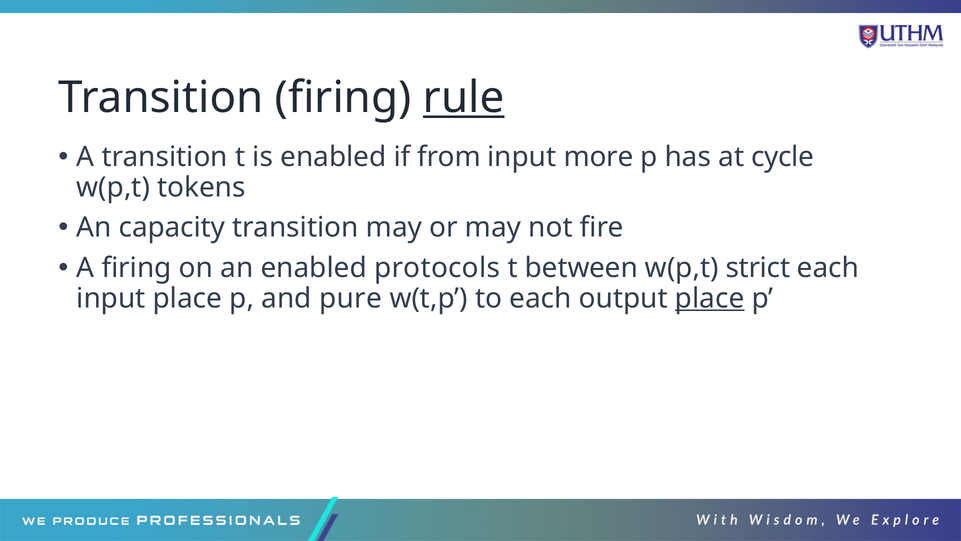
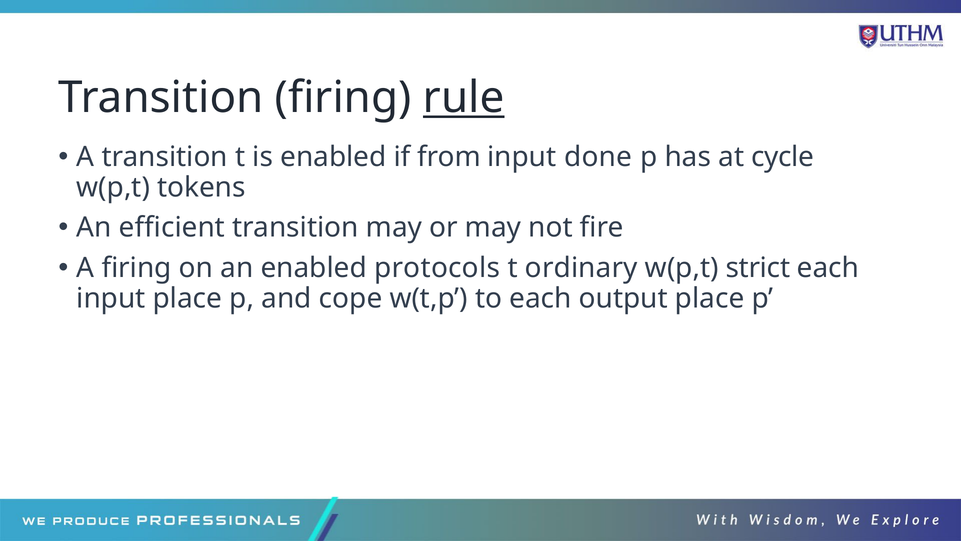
more: more -> done (598, 157)
capacity: capacity -> efficient (172, 227)
between: between -> ordinary (581, 268)
pure: pure -> cope (351, 298)
place underline: present -> none (710, 298)
